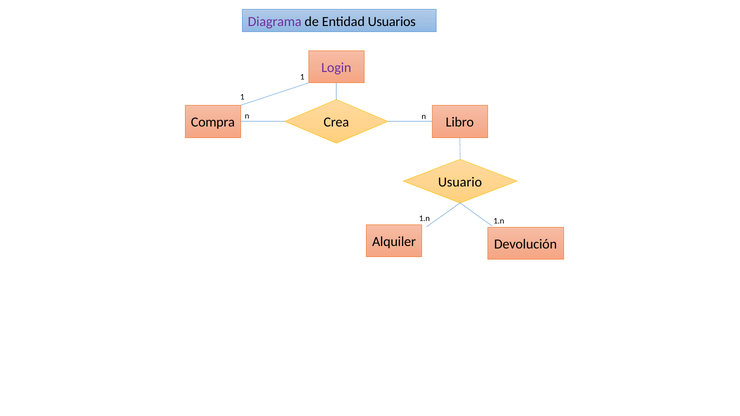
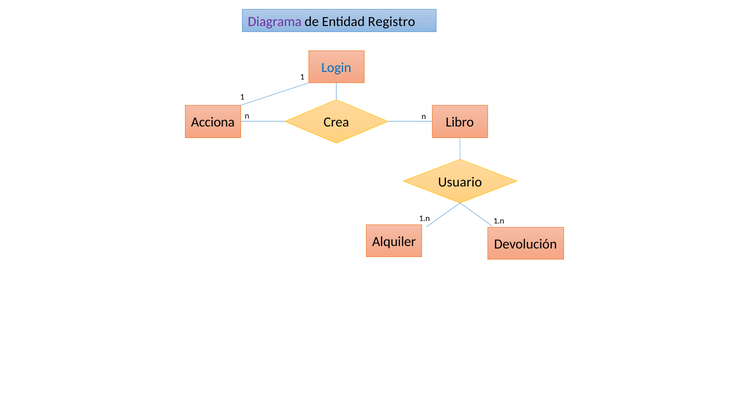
Usuarios: Usuarios -> Registro (392, 21)
Login colour: purple -> blue (336, 68)
Compra: Compra -> Acciona (213, 122)
